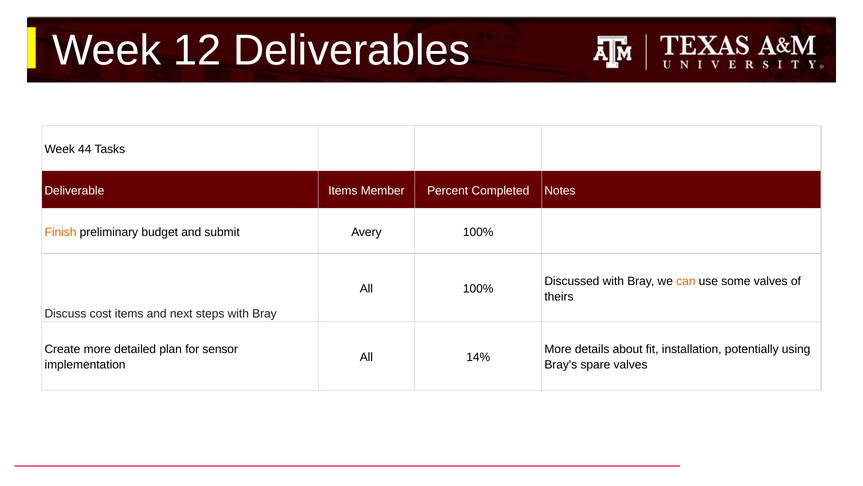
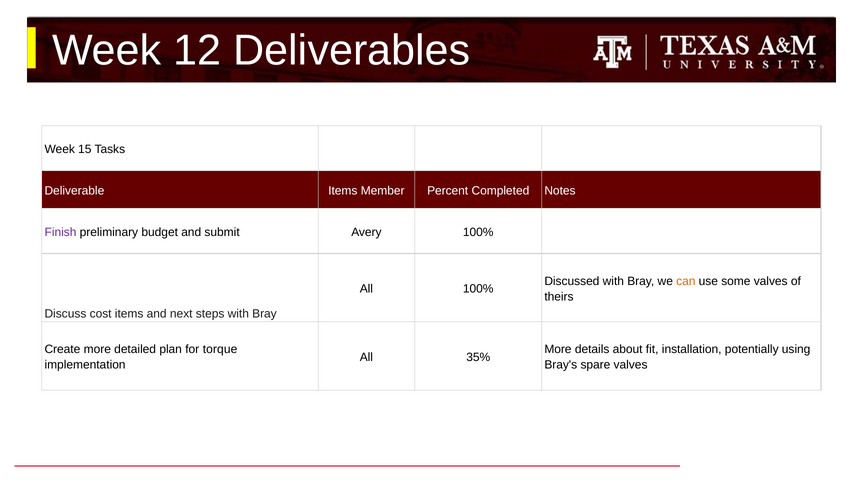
44: 44 -> 15 (85, 149)
Finish colour: orange -> purple (61, 232)
sensor: sensor -> torque (220, 349)
14%: 14% -> 35% (478, 357)
